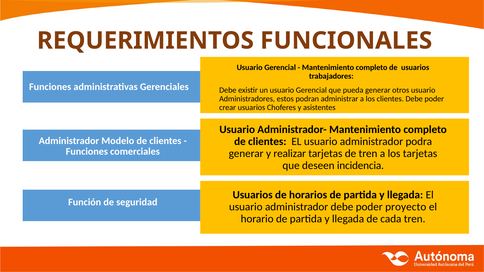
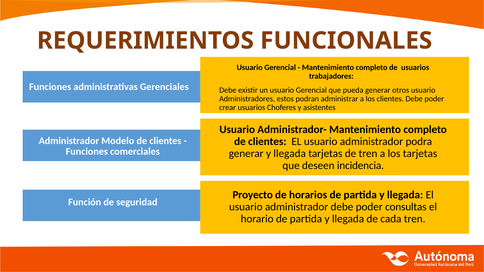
generar y realizar: realizar -> llegada (290, 154)
Usuarios: Usuarios -> Proyecto (253, 195)
proyecto: proyecto -> consultas (406, 207)
